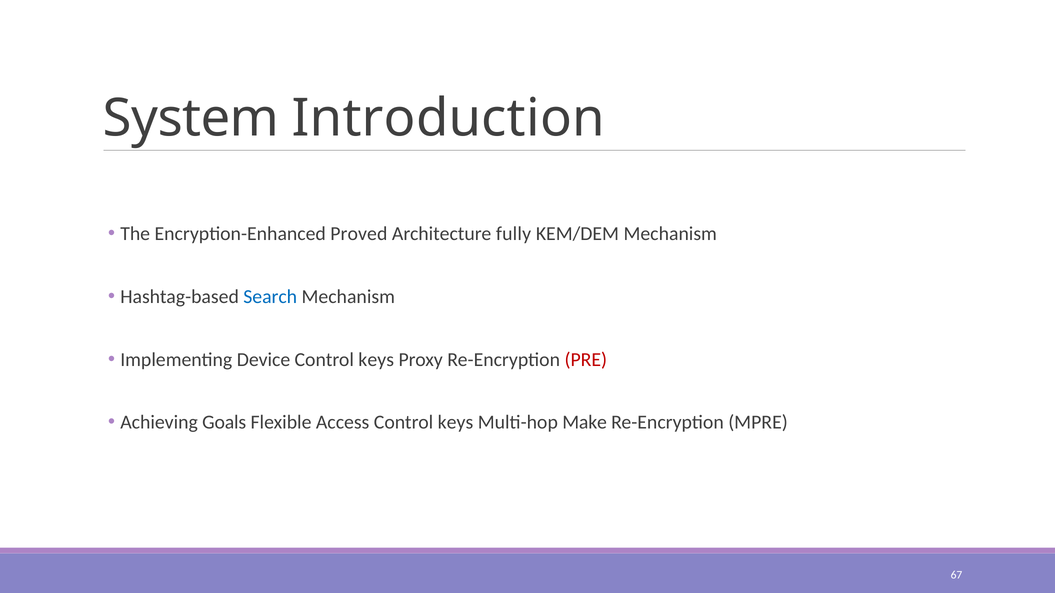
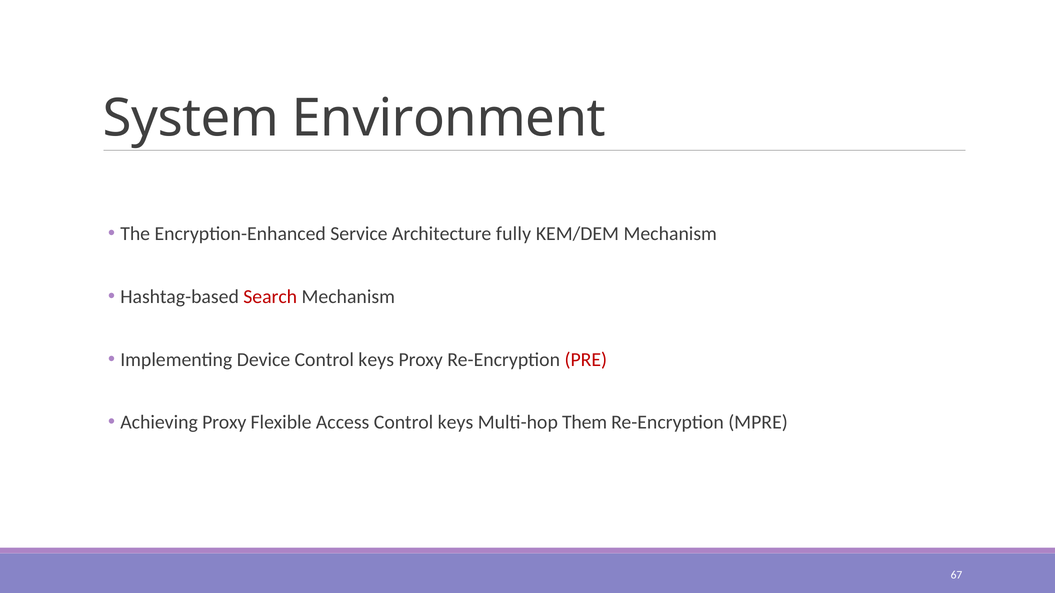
Introduction: Introduction -> Environment (449, 118)
Proved: Proved -> Service (359, 234)
Search colour: blue -> red (270, 297)
Achieving Goals: Goals -> Proxy (224, 423)
Make: Make -> Them (585, 423)
